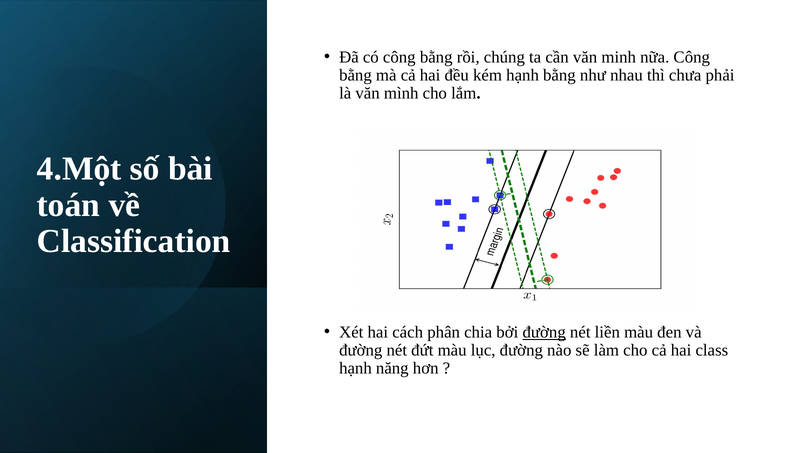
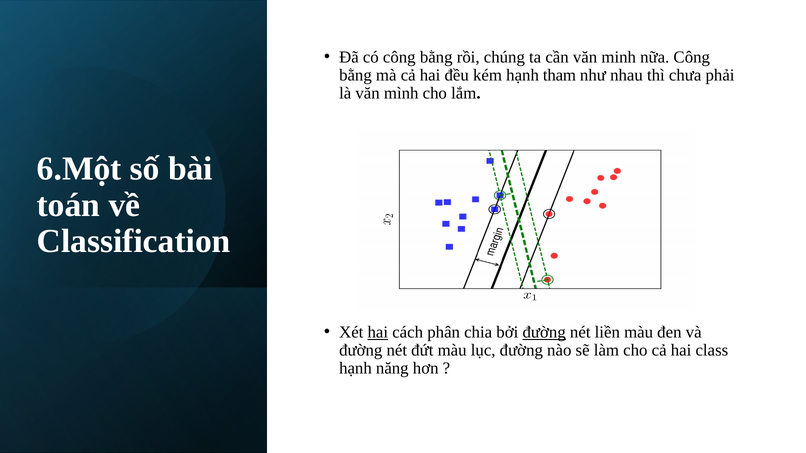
hạnh bằng: bằng -> tham (559, 75)
4.Một: 4.Một -> 6.Một (79, 169)
hai underline: none -> present (378, 332)
